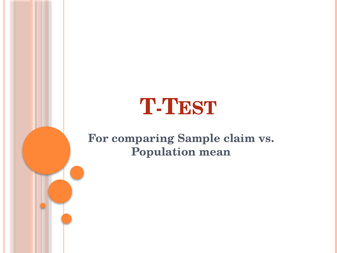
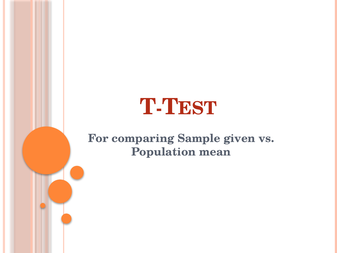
claim: claim -> given (239, 138)
